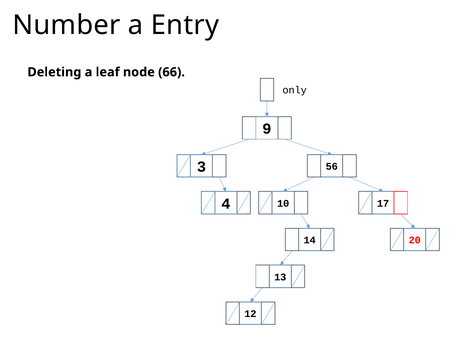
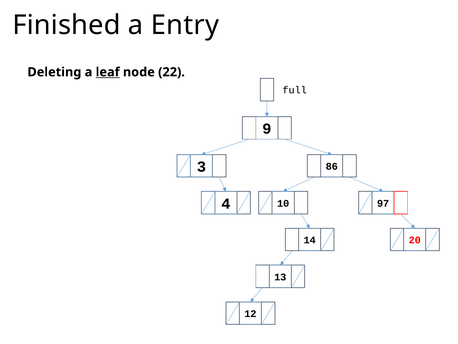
Number: Number -> Finished (67, 25)
leaf underline: none -> present (108, 72)
66: 66 -> 22 (172, 72)
only: only -> full (295, 90)
56: 56 -> 86 (332, 166)
17: 17 -> 97 (383, 203)
